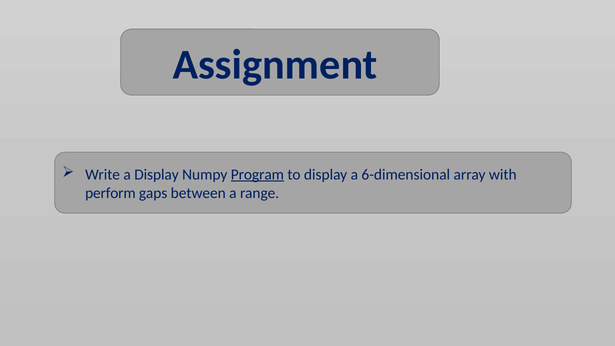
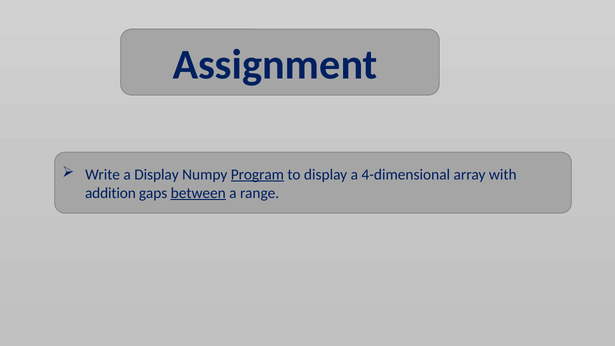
6-dimensional: 6-dimensional -> 4-dimensional (406, 174)
perform: perform -> addition (110, 193)
between underline: none -> present (198, 193)
